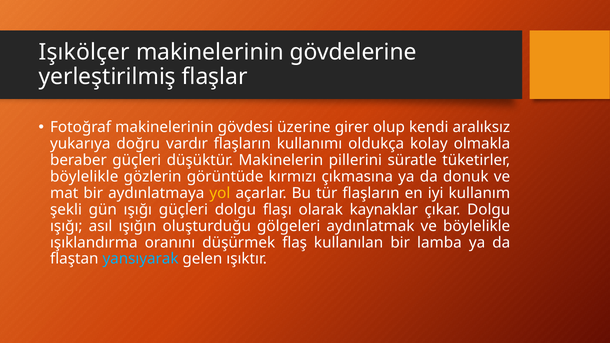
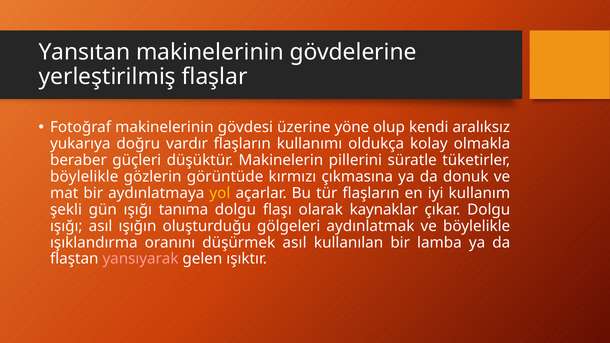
Işıkölçer: Işıkölçer -> Yansıtan (84, 52)
girer: girer -> yöne (352, 127)
ışığı güçleri: güçleri -> tanıma (184, 210)
düşürmek flaş: flaş -> asıl (295, 243)
yansıyarak colour: light blue -> pink (141, 259)
